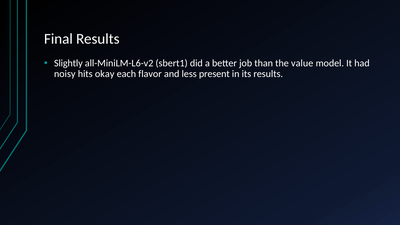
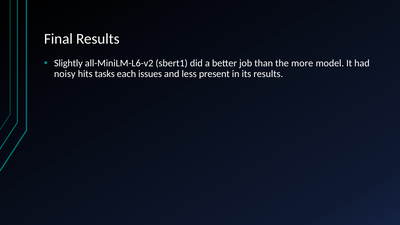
value: value -> more (302, 63)
okay: okay -> tasks (105, 74)
flavor: flavor -> issues (150, 74)
